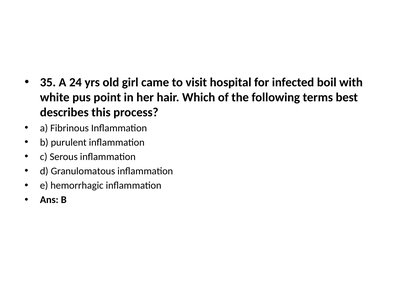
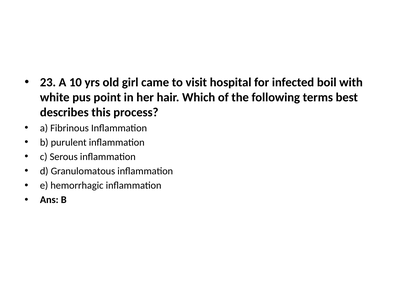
35: 35 -> 23 (48, 82)
24: 24 -> 10 (76, 82)
